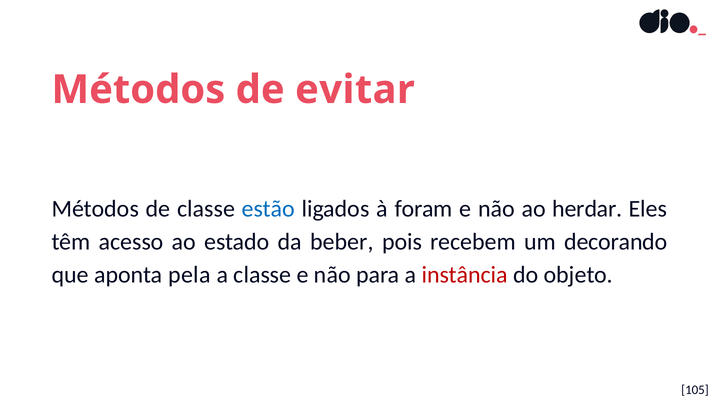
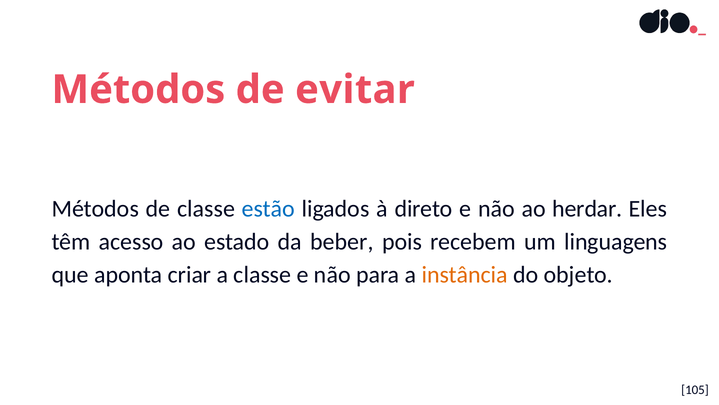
foram: foram -> direto (424, 208)
decorando: decorando -> linguagens (616, 242)
pela: pela -> criar (190, 275)
instância colour: red -> orange (465, 275)
